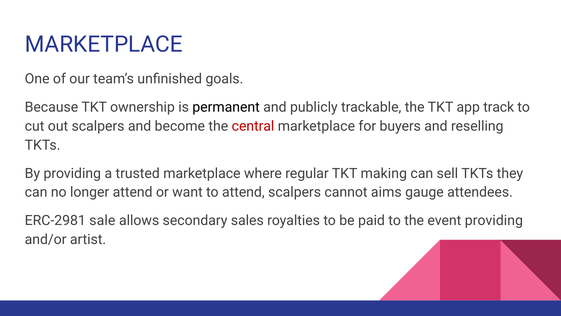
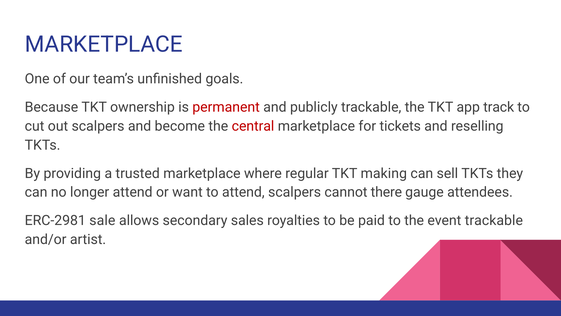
permanent colour: black -> red (226, 107)
buyers: buyers -> tickets (400, 126)
aims: aims -> there (386, 192)
event providing: providing -> trackable (494, 220)
